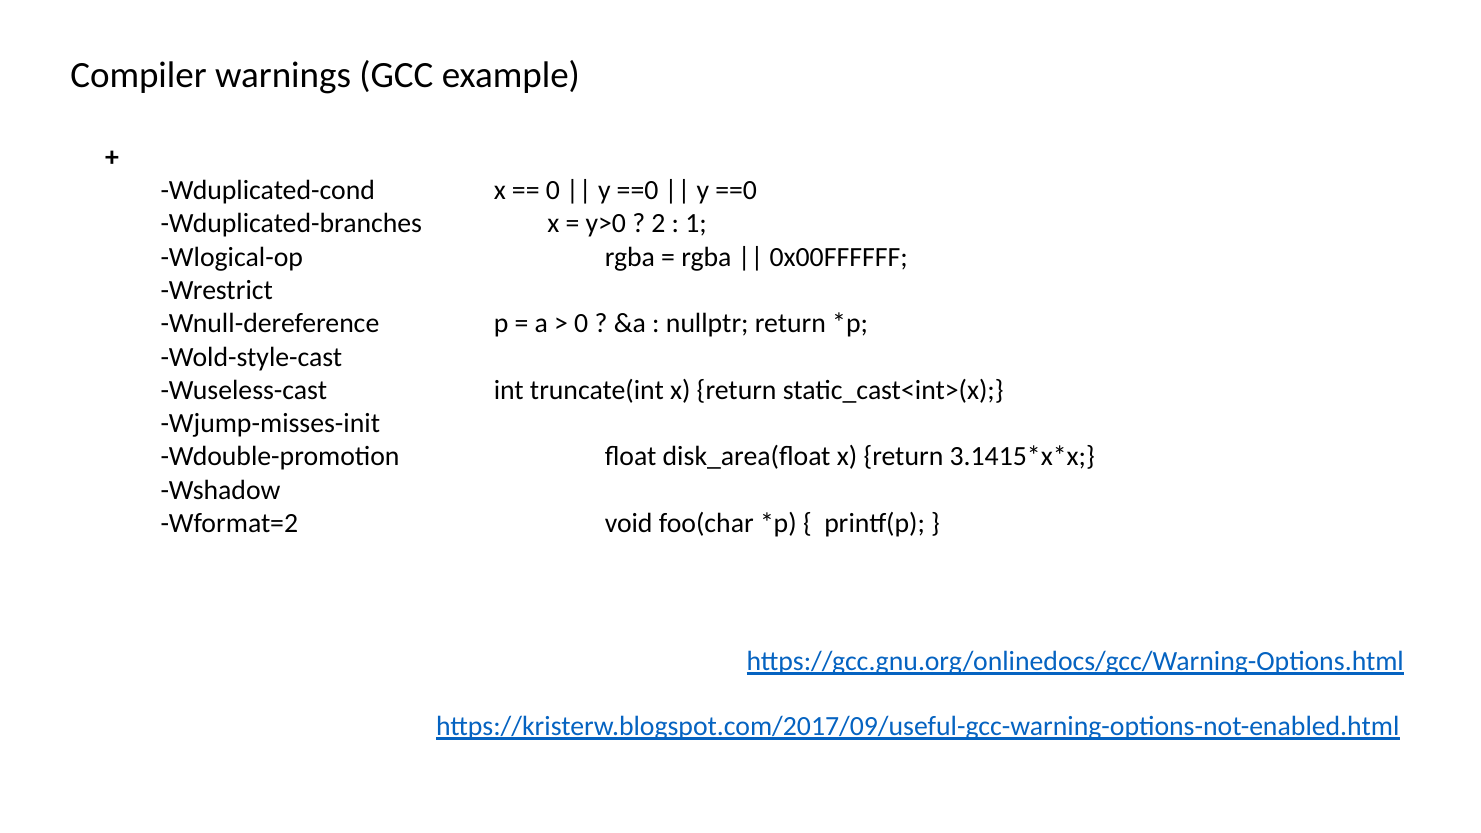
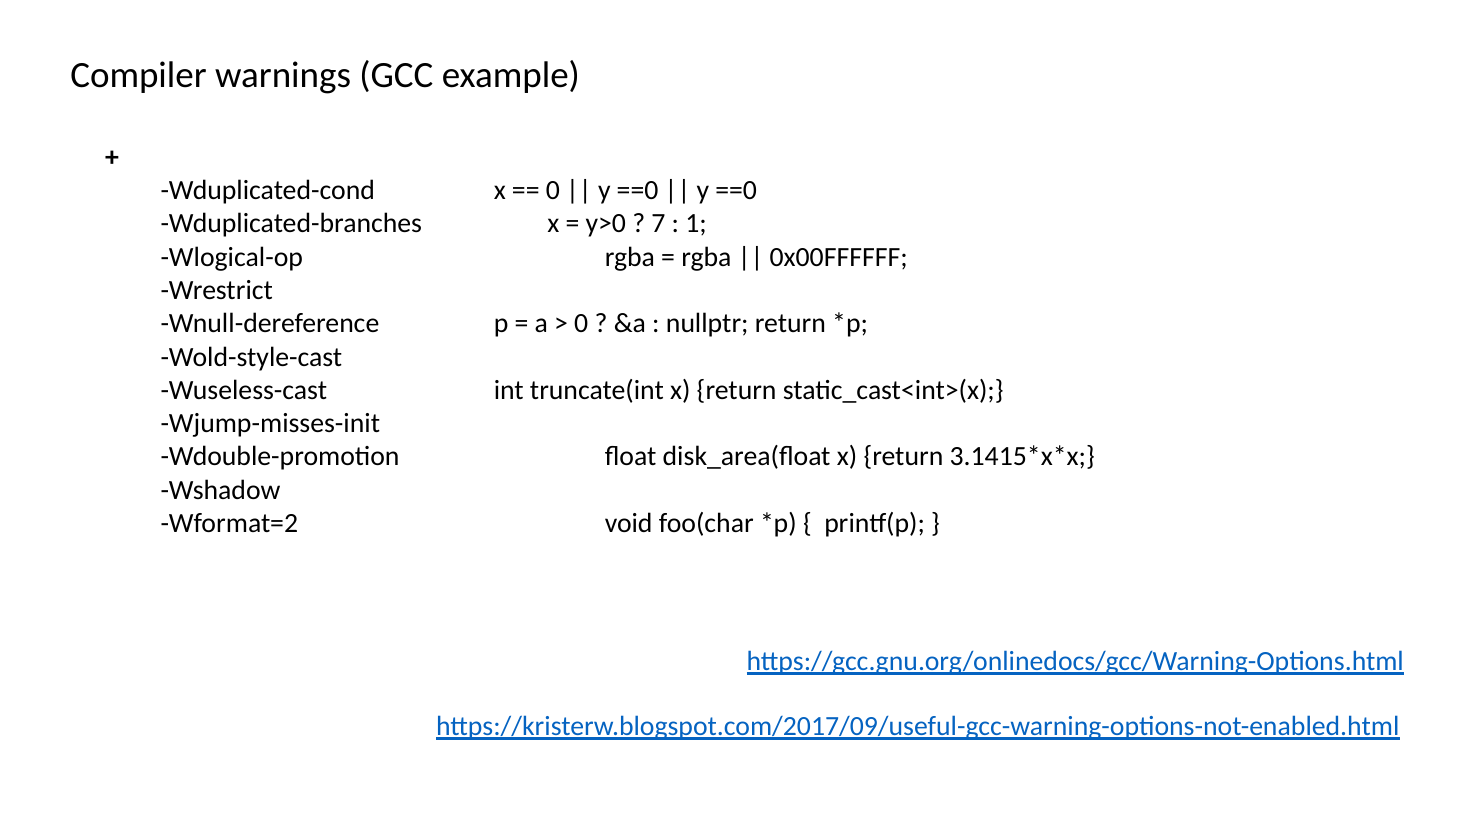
2: 2 -> 7 (658, 224)
